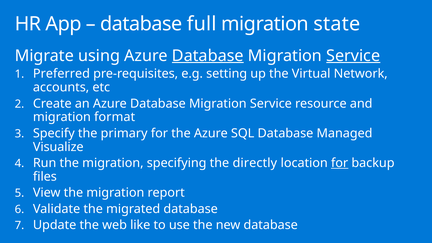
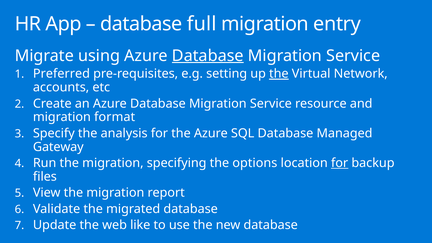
state: state -> entry (337, 24)
Service underline: present -> none (353, 56)
the underline: none -> present (279, 74)
primary: primary -> analysis (124, 133)
Visualize: Visualize -> Gateway (58, 147)
directly: directly -> options (255, 163)
